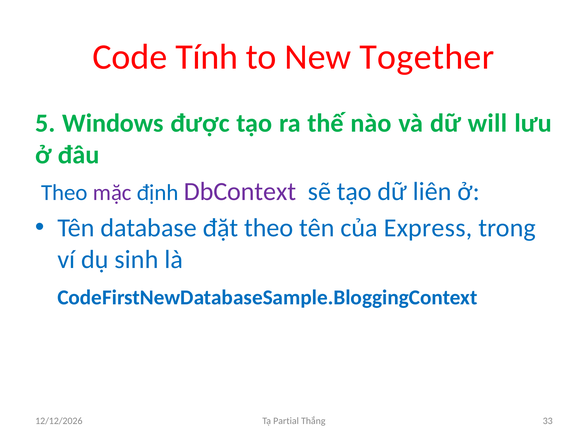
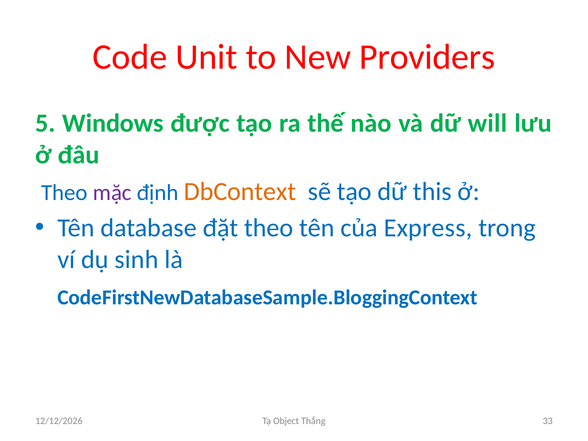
Tính: Tính -> Unit (206, 57)
Together: Together -> Providers (427, 57)
DbContext colour: purple -> orange (240, 191)
liên: liên -> this (432, 191)
Partial: Partial -> Object (286, 421)
